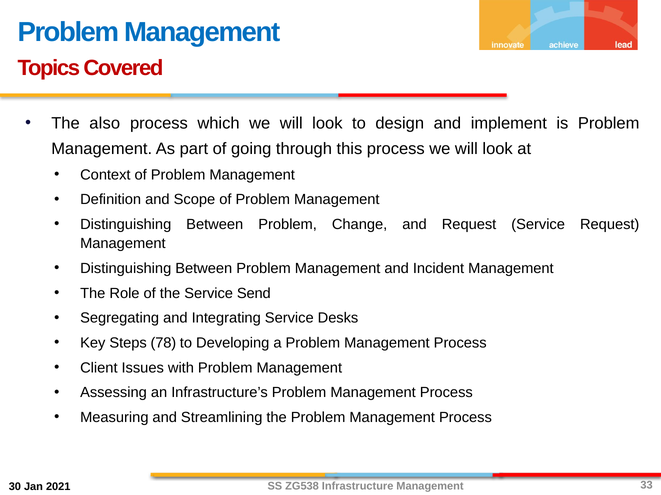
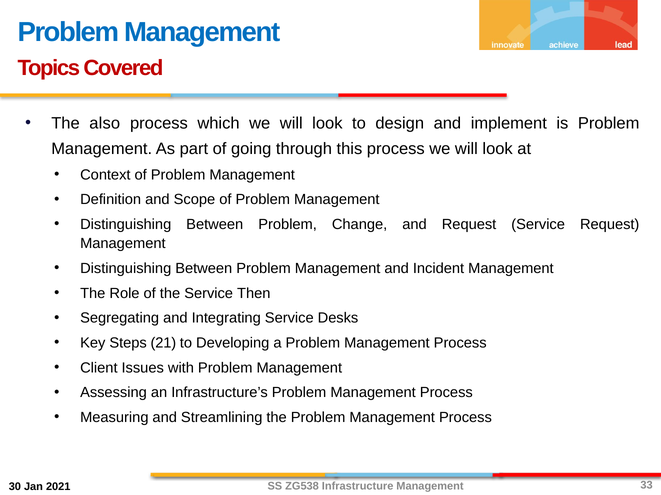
Send: Send -> Then (254, 294)
78: 78 -> 21 (163, 343)
